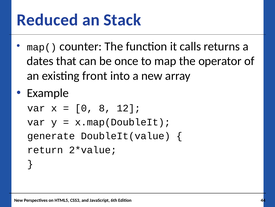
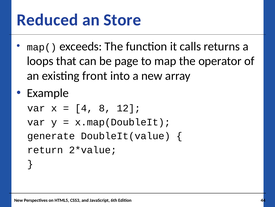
Stack: Stack -> Store (122, 20)
counter: counter -> exceeds (81, 46)
dates: dates -> loops (40, 61)
once: once -> page (126, 61)
0: 0 -> 4 (84, 108)
